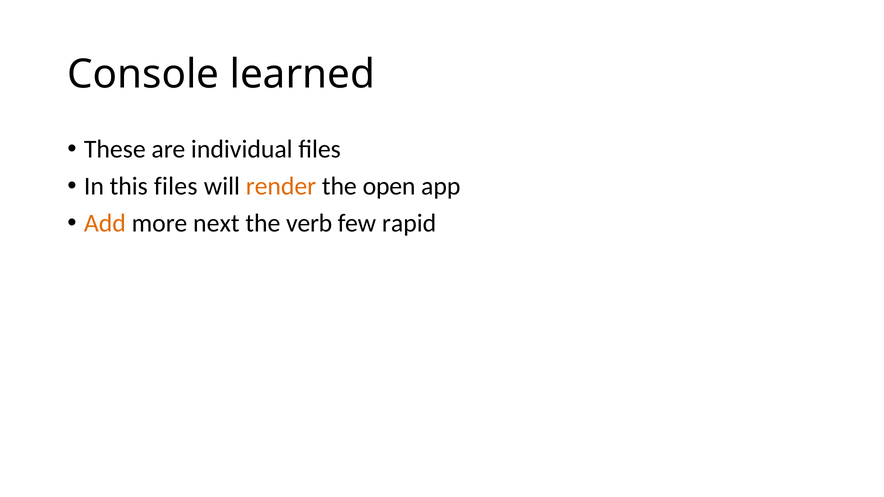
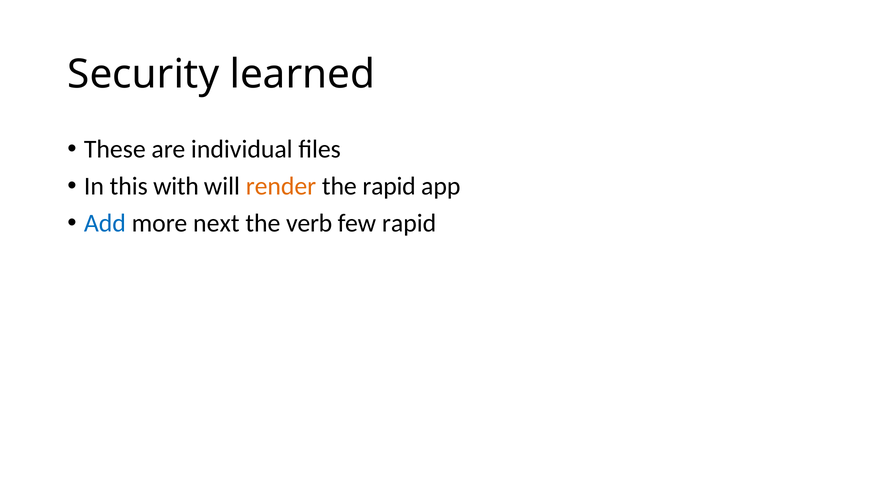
Console: Console -> Security (143, 74)
this files: files -> with (176, 187)
the open: open -> rapid (389, 187)
Add colour: orange -> blue (105, 224)
